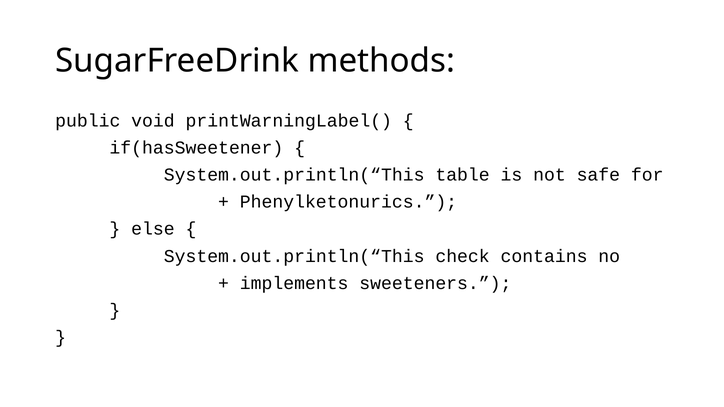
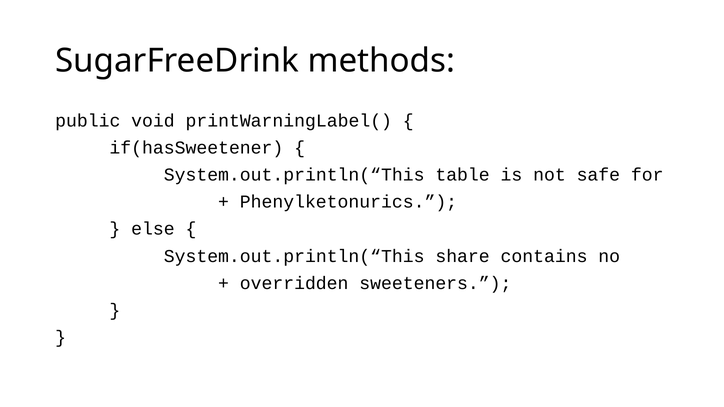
check: check -> share (463, 256)
implements: implements -> overridden (294, 283)
